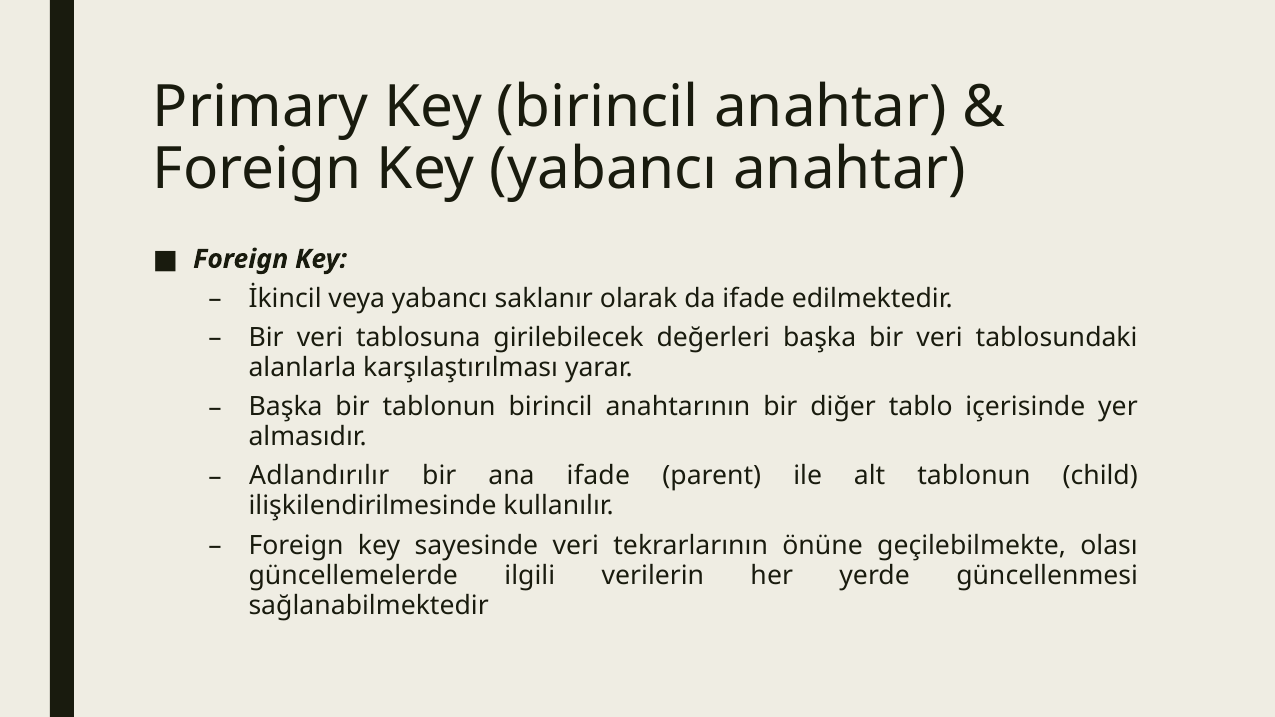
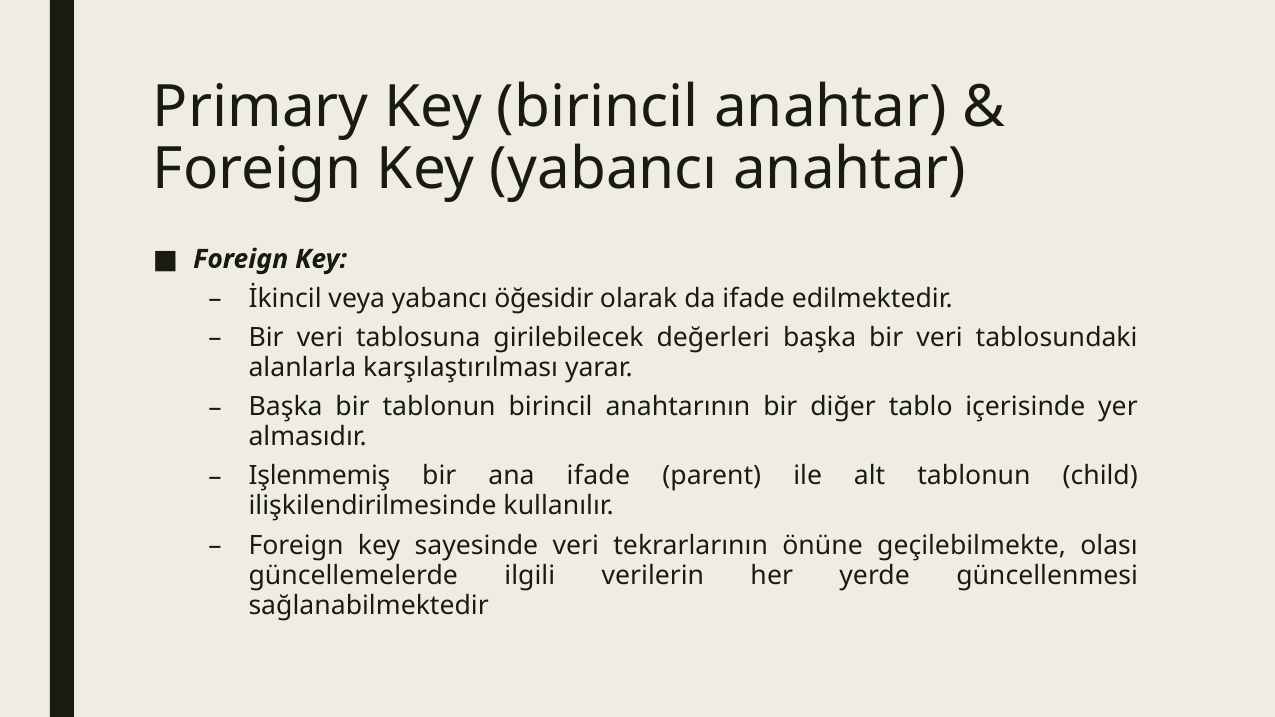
saklanır: saklanır -> öğesidir (544, 298)
Adlandırılır: Adlandırılır -> Işlenmemiş (319, 476)
